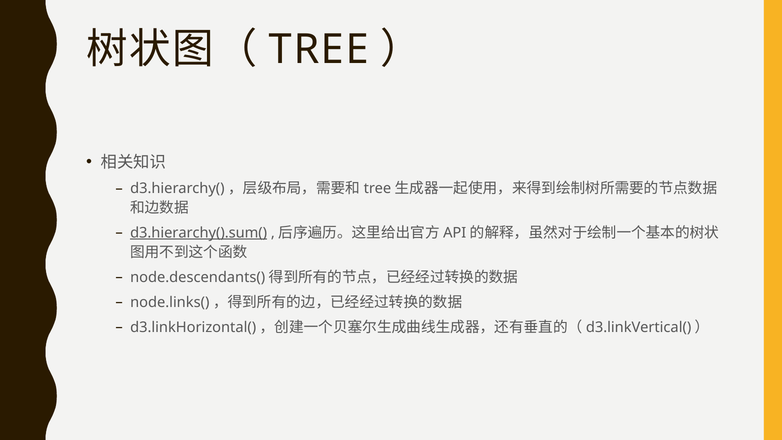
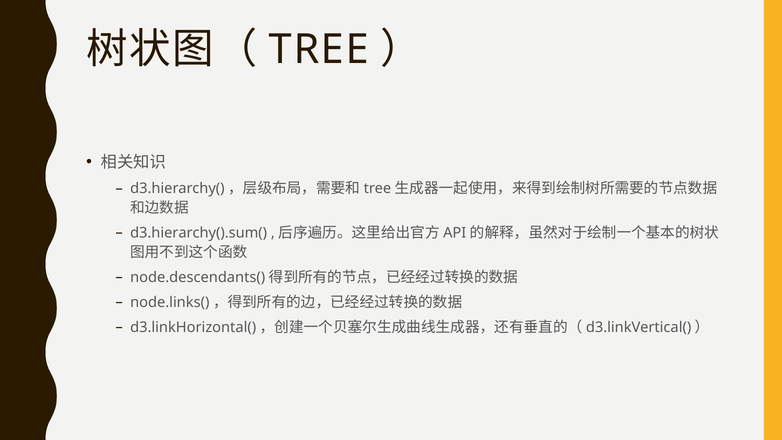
d3.hierarchy().sum( underline: present -> none (199, 233)
